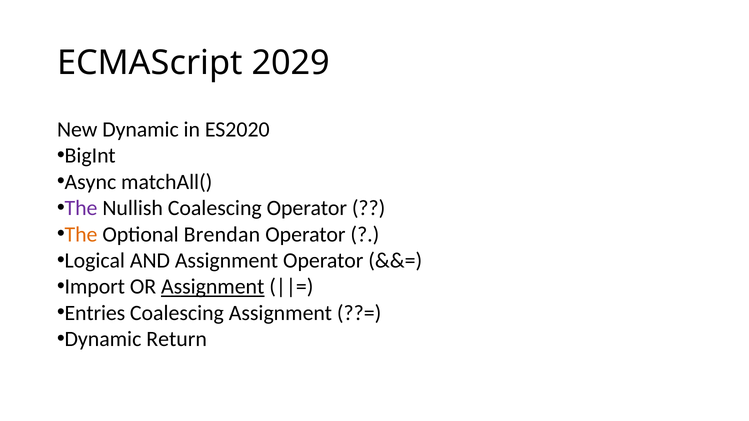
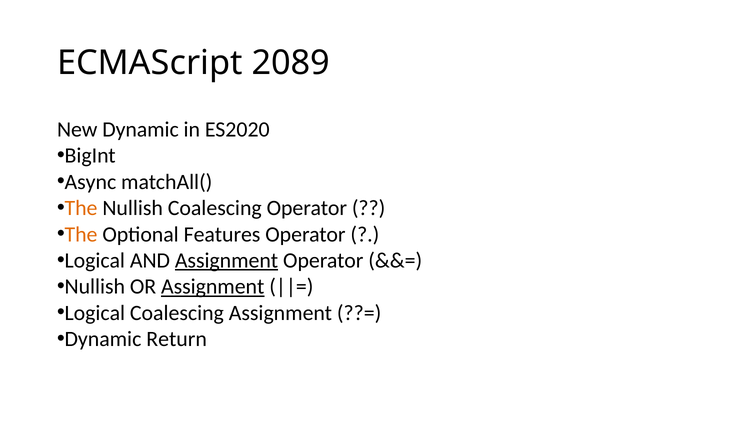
2029: 2029 -> 2089 (291, 63)
The colour: purple -> orange (81, 208)
Brendan: Brendan -> Features (222, 234)
Assignment underline: none -> present (227, 261)
Import: Import -> Nullish (95, 287)
Entries: Entries -> Logical (95, 313)
